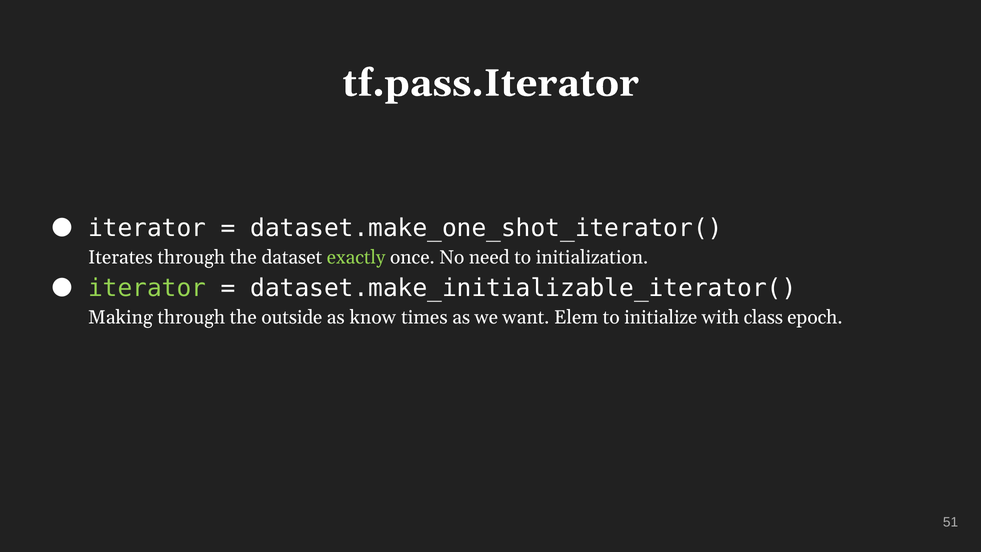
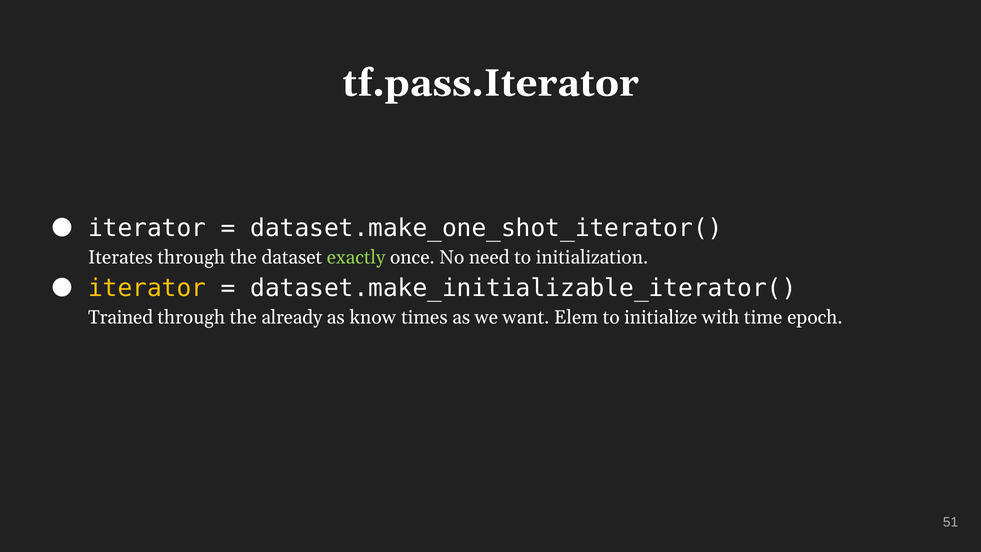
iterator colour: light green -> yellow (147, 288)
Making: Making -> Trained (121, 317)
outside: outside -> already (292, 317)
class: class -> time (763, 317)
